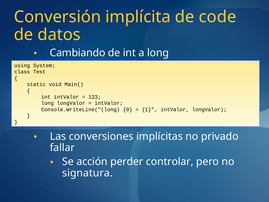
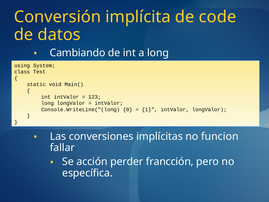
privado: privado -> funcion (220, 136)
controlar: controlar -> francción (170, 161)
signatura: signatura -> específica (87, 173)
